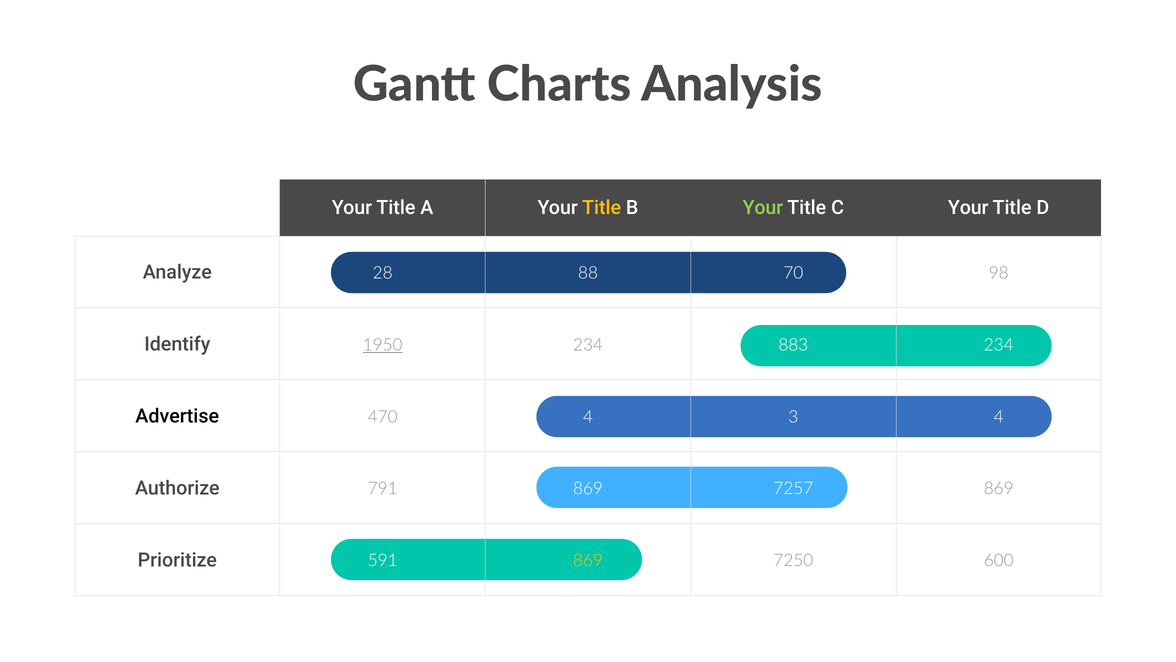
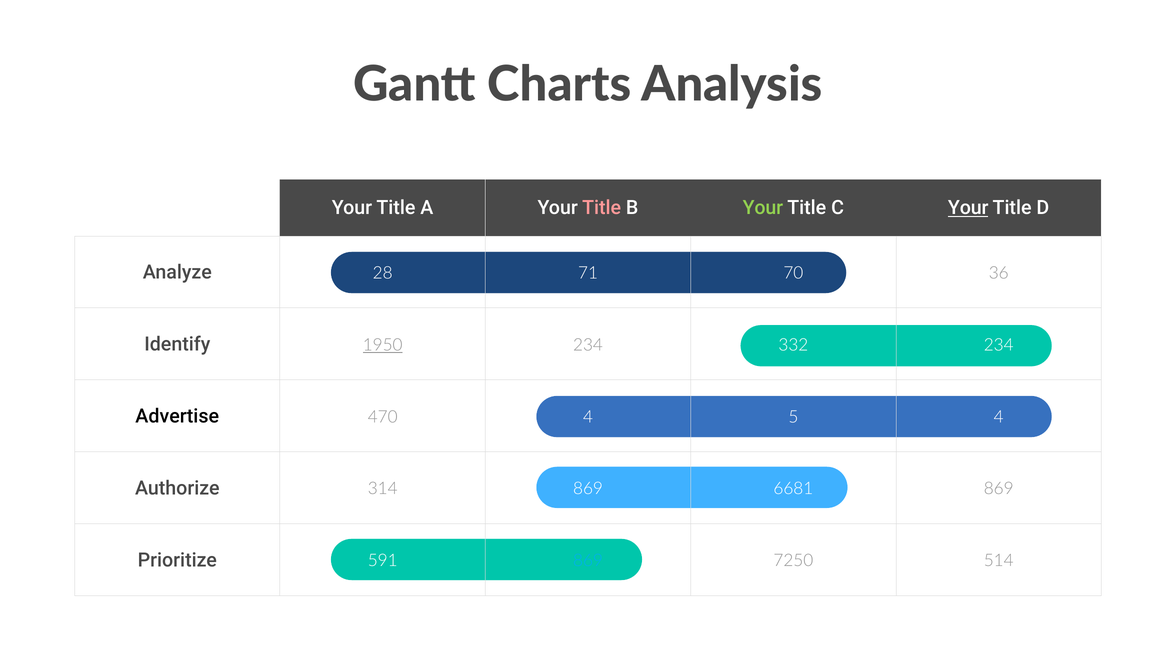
Title colour: yellow -> pink (602, 208)
Your underline: none -> present (968, 208)
88: 88 -> 71 (588, 273)
98: 98 -> 36 (999, 273)
883: 883 -> 332 (793, 345)
3: 3 -> 5 (793, 417)
791: 791 -> 314 (383, 489)
7257: 7257 -> 6681 (793, 489)
869 colour: yellow -> light blue (588, 560)
600: 600 -> 514 (999, 560)
